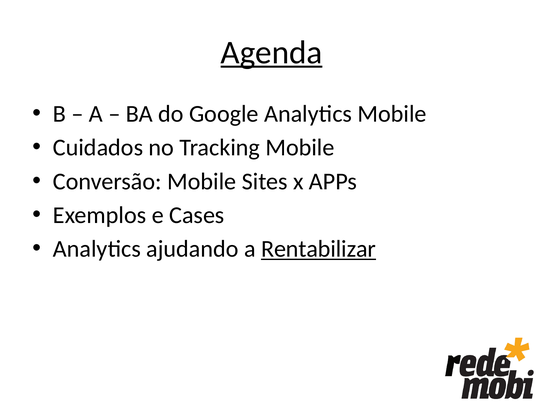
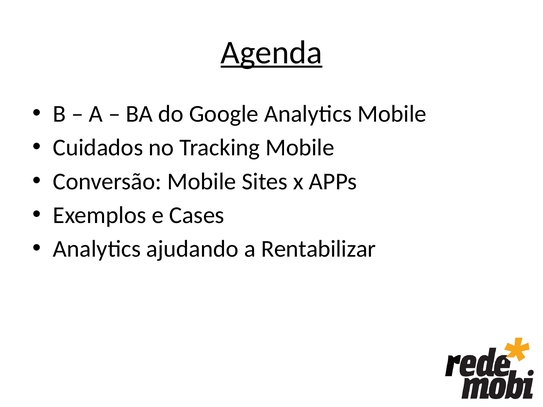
Rentabilizar underline: present -> none (319, 249)
